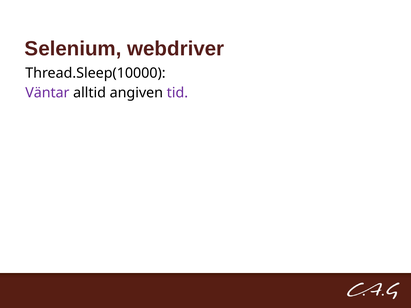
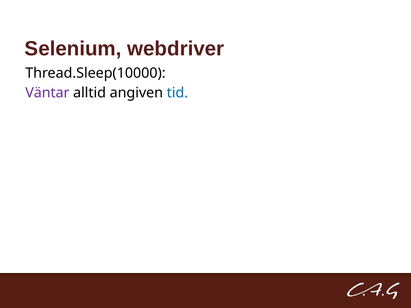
tid colour: purple -> blue (177, 93)
